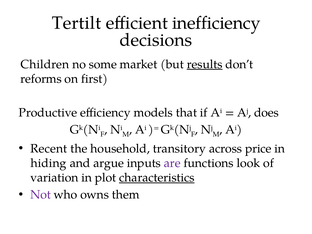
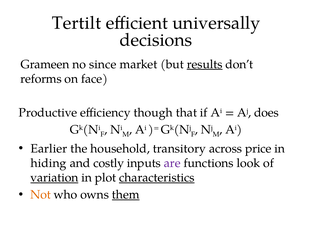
inefficiency: inefficiency -> universally (216, 23)
Children: Children -> Grameen (45, 64)
some: some -> since (103, 64)
first: first -> face (94, 79)
models: models -> though (153, 113)
Recent: Recent -> Earlier (49, 149)
argue: argue -> costly (109, 163)
variation underline: none -> present (54, 178)
Not colour: purple -> orange (41, 195)
them underline: none -> present (126, 195)
